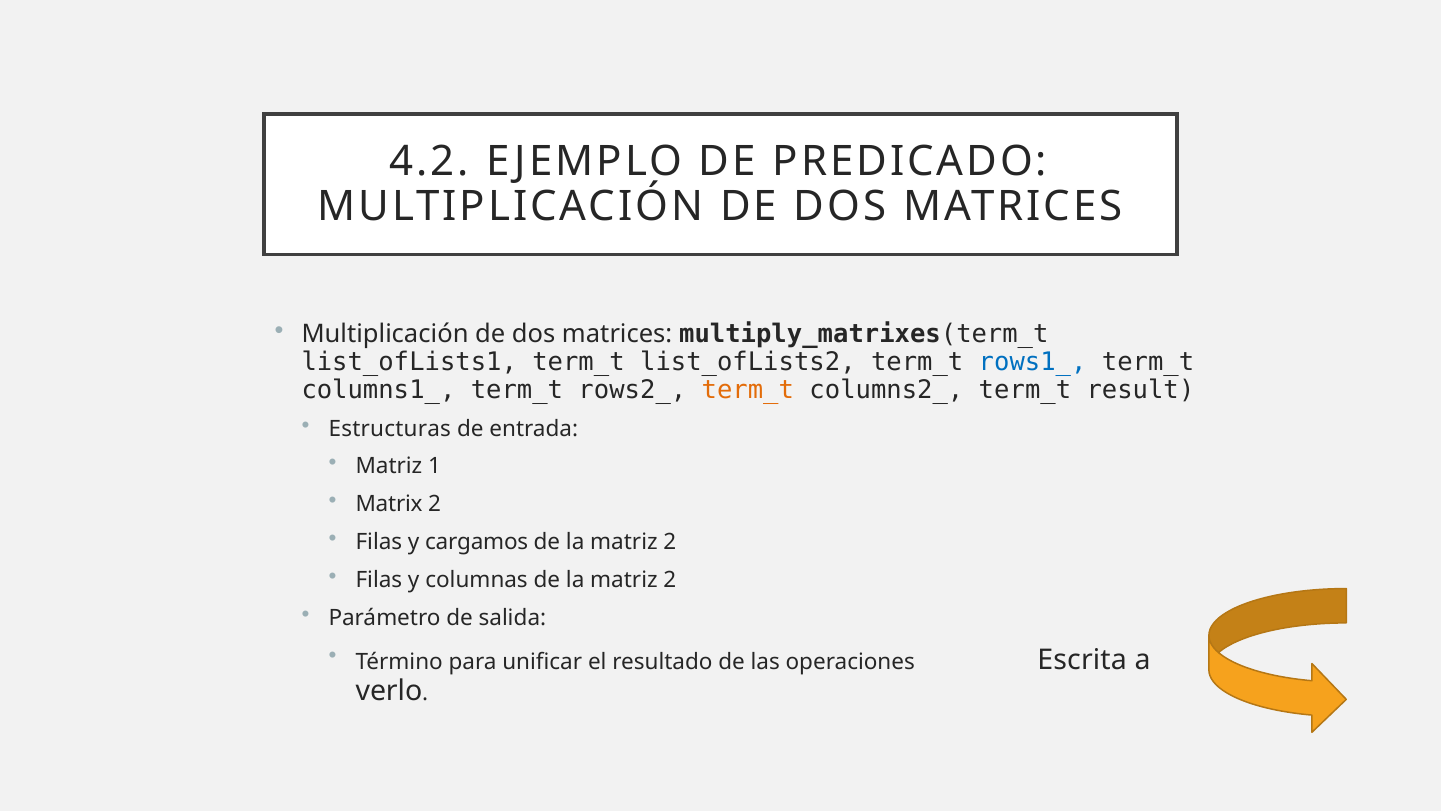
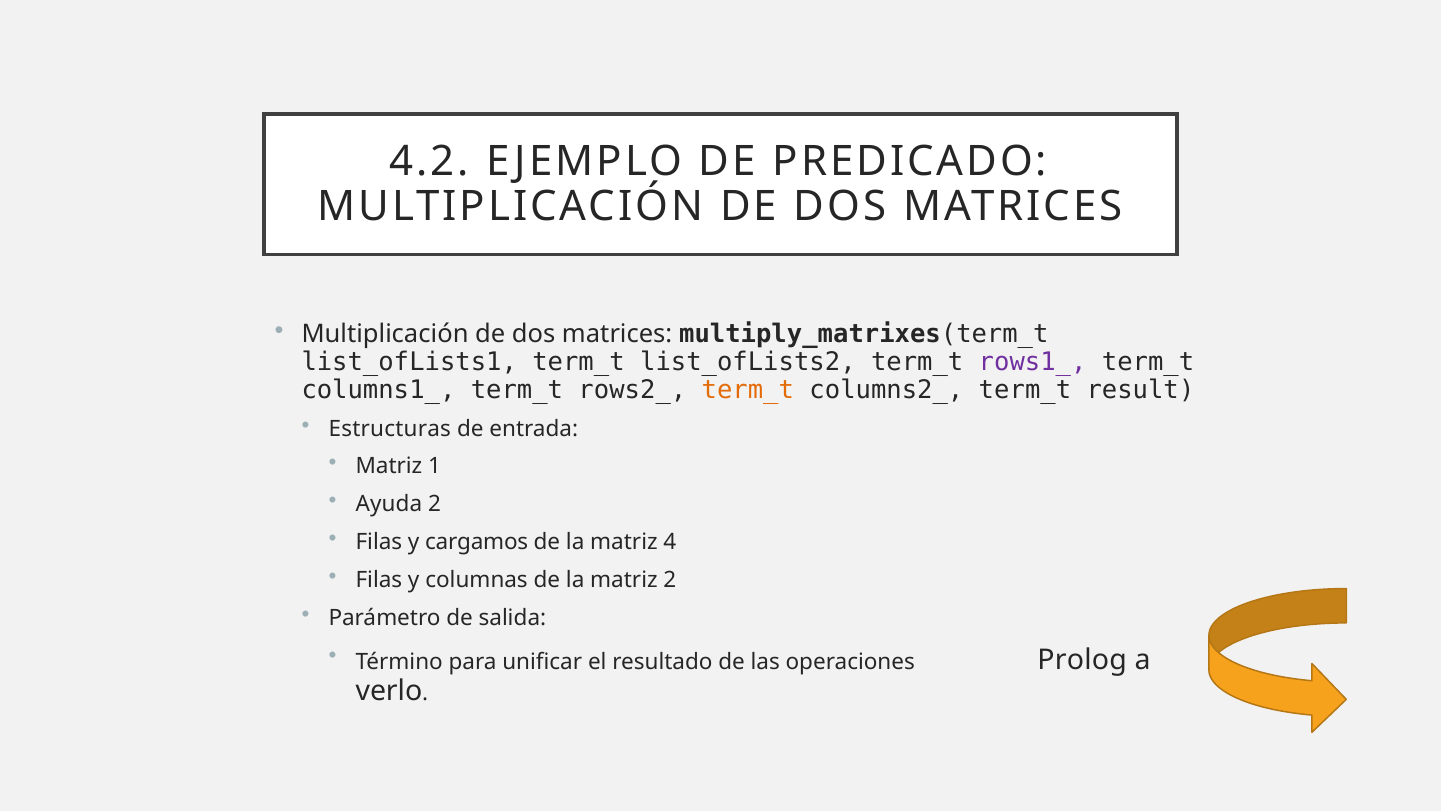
rows1_ colour: blue -> purple (1033, 362)
Matrix: Matrix -> Ayuda (389, 504)
2: 2 -> 4 (670, 542)
Escrita: Escrita -> Prolog (1082, 659)
